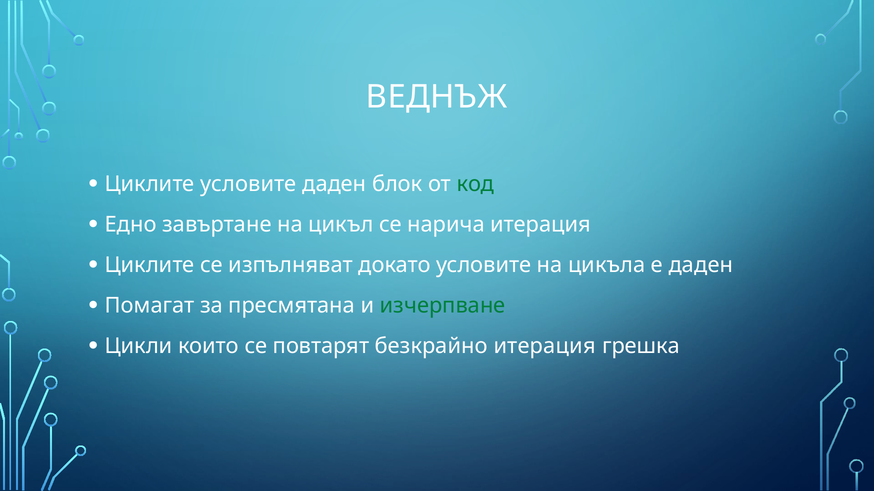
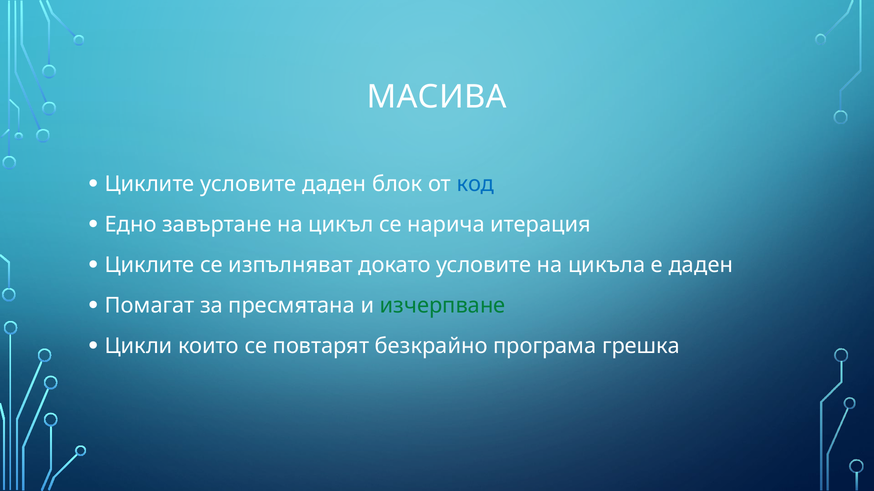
ВЕДНЪЖ: ВЕДНЪЖ -> МАСИВА (437, 97)
код colour: green -> blue (475, 184)
безкрайно итерация: итерация -> програма (545, 347)
